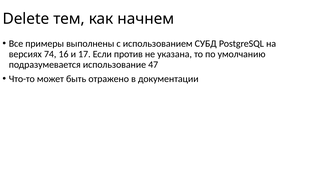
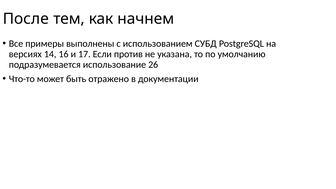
Delete: Delete -> После (26, 19)
74: 74 -> 14 (50, 54)
47: 47 -> 26 (153, 65)
